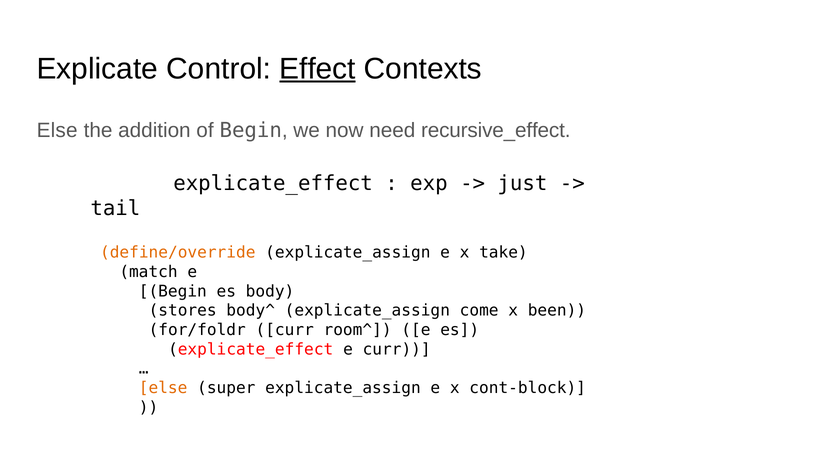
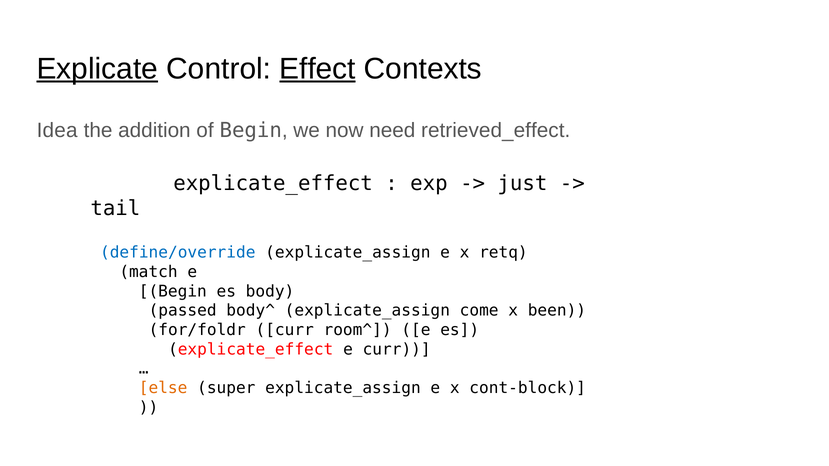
Explicate underline: none -> present (97, 69)
Else: Else -> Idea (57, 130)
recursive_effect: recursive_effect -> retrieved_effect (496, 130)
define/override colour: orange -> blue (178, 253)
take: take -> retq (503, 253)
stores: stores -> passed (183, 311)
